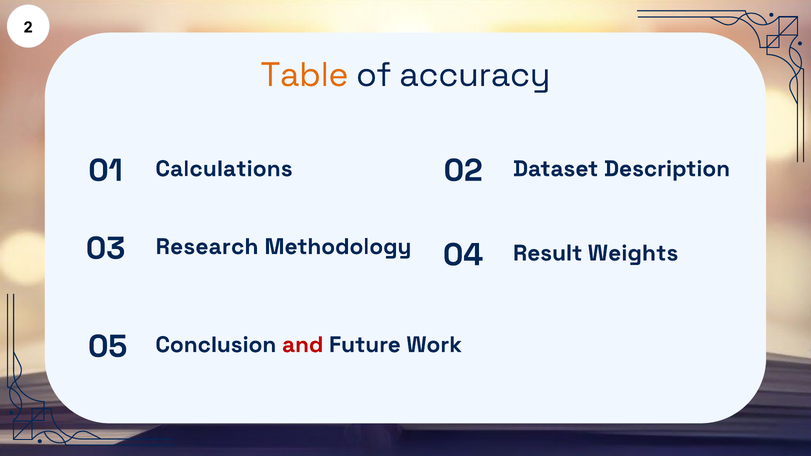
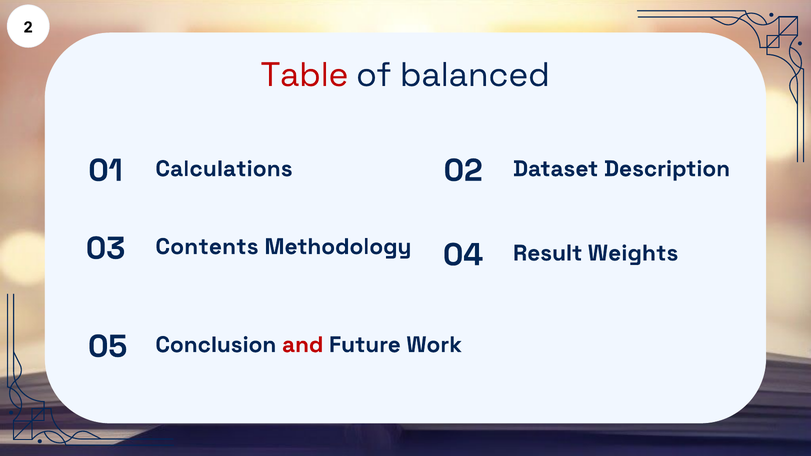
Table colour: orange -> red (304, 75)
accuracy: accuracy -> balanced (475, 75)
Research: Research -> Contents (207, 247)
